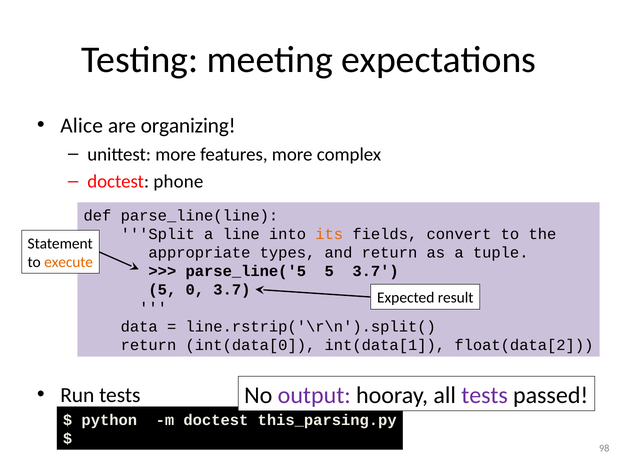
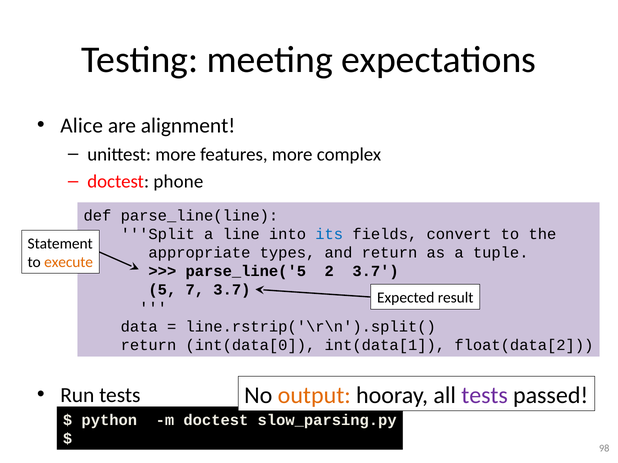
organizing: organizing -> alignment (188, 126)
its colour: orange -> blue (329, 234)
parse_line('5 5: 5 -> 2 (329, 272)
0: 0 -> 7 (195, 290)
output colour: purple -> orange (314, 396)
this_parsing.py: this_parsing.py -> slow_parsing.py (327, 420)
